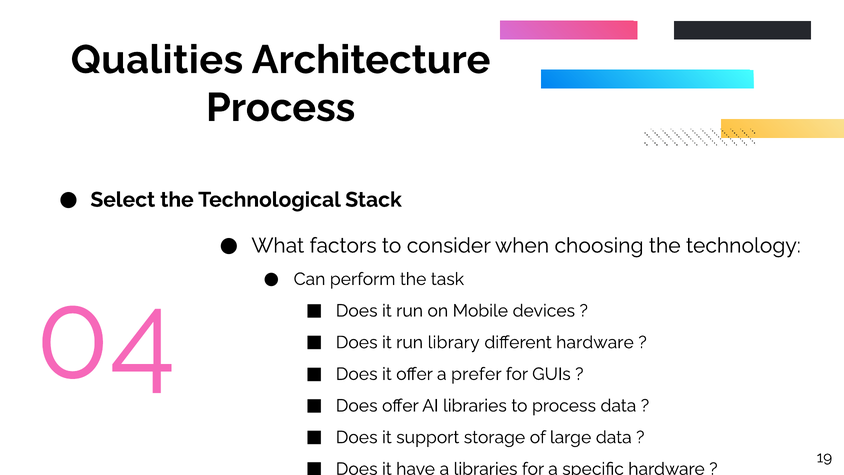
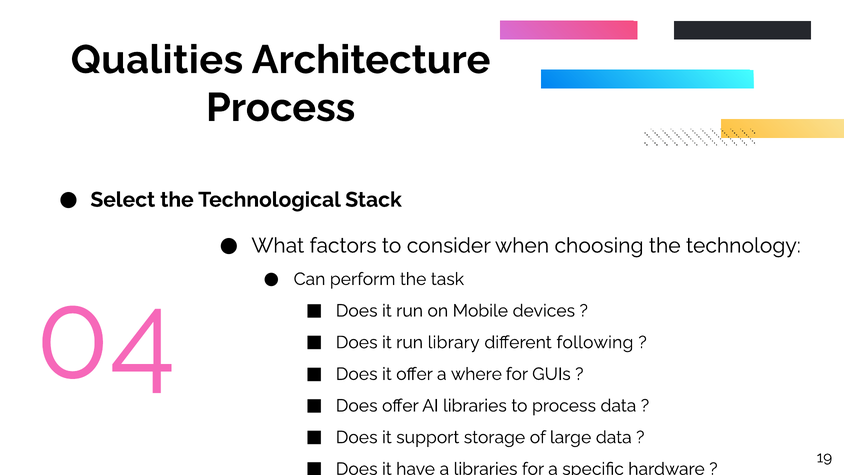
different hardware: hardware -> following (595, 342)
prefer: prefer -> where (476, 374)
